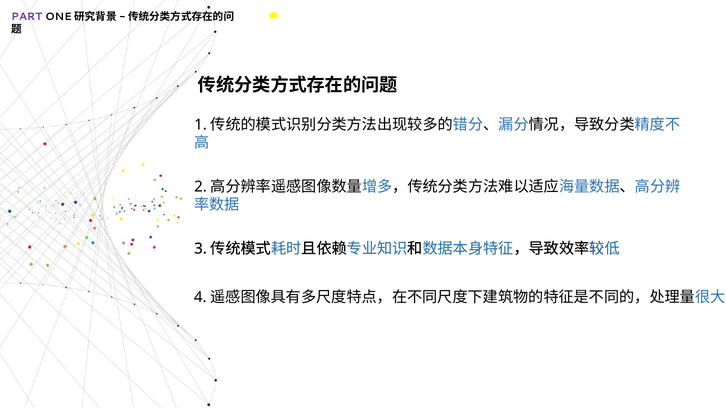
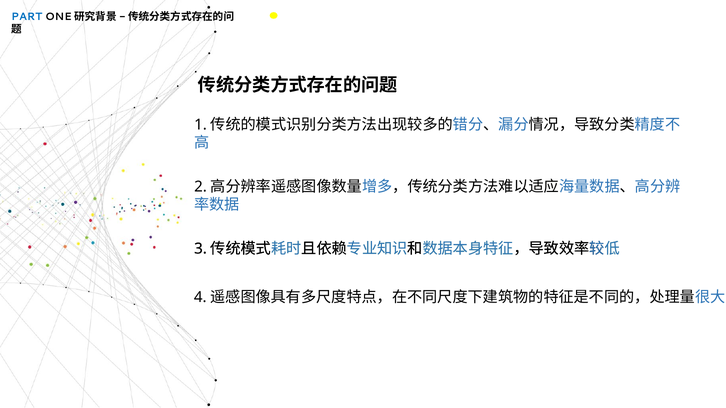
PART colour: purple -> blue (27, 17)
